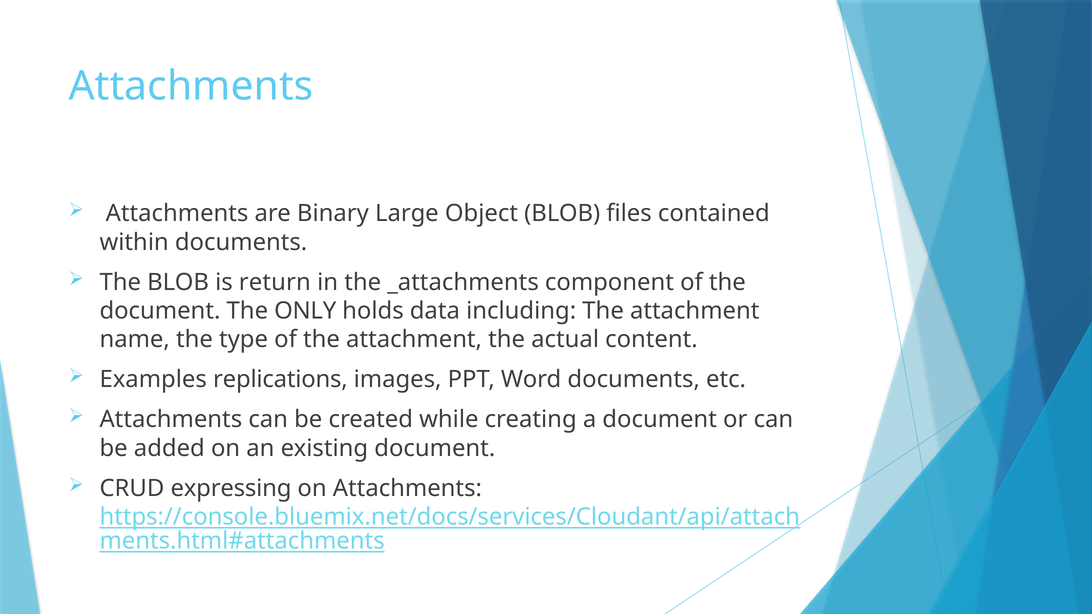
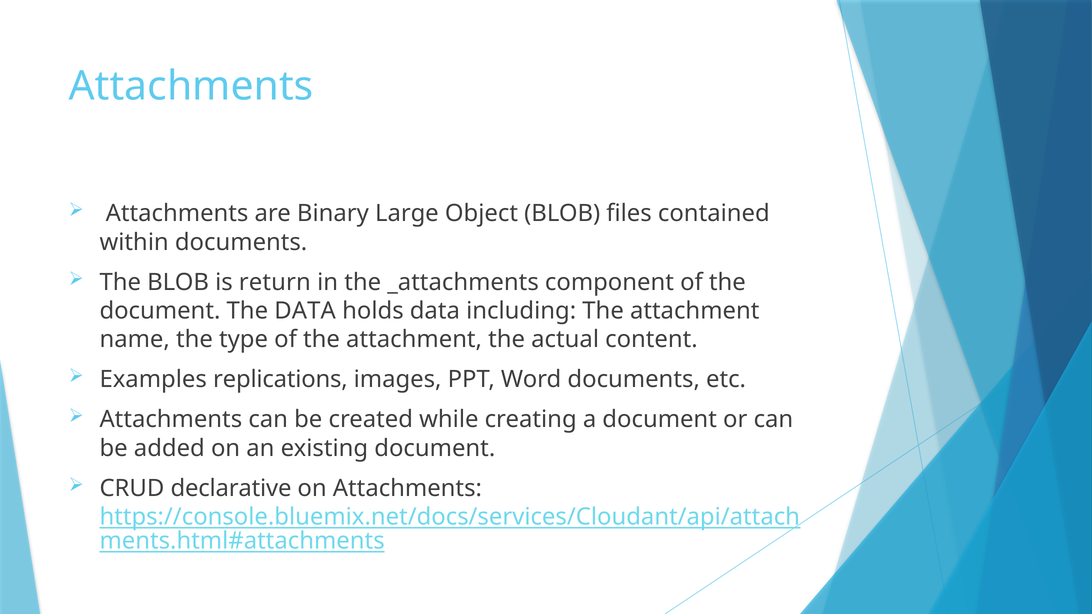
The ONLY: ONLY -> DATA (305, 311)
expressing: expressing -> declarative (231, 488)
